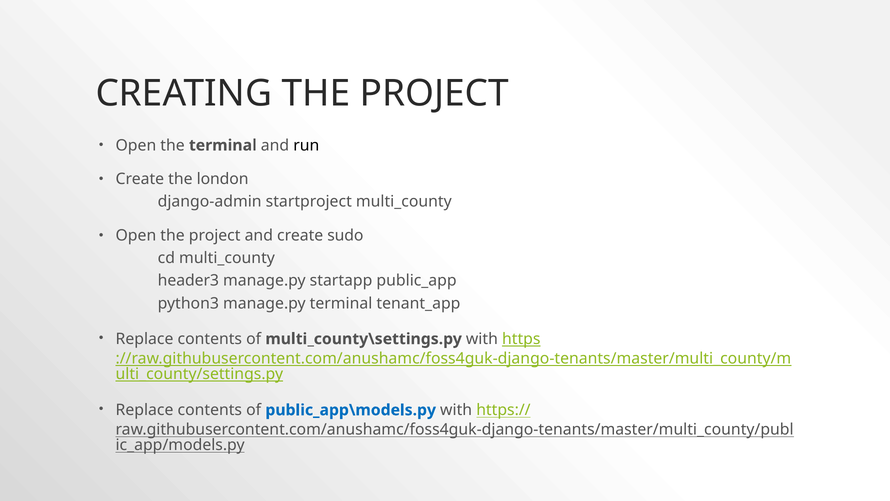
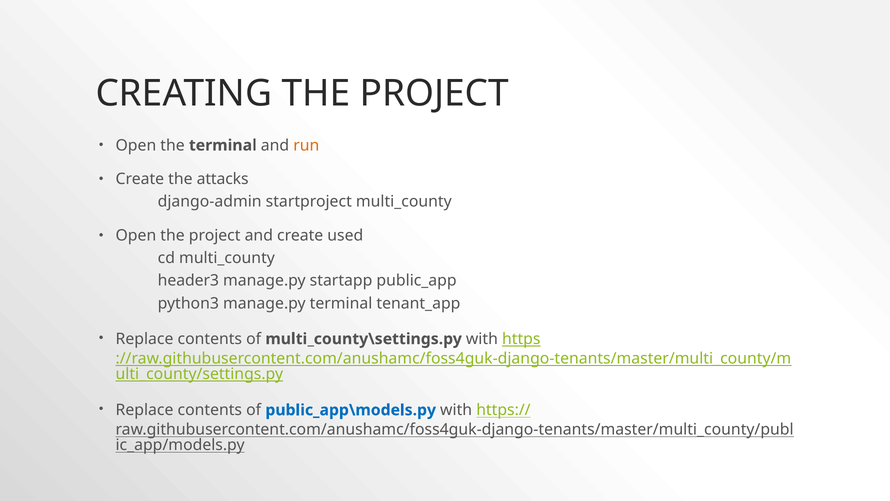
run colour: black -> orange (306, 145)
london: london -> attacks (223, 179)
sudo: sudo -> used (345, 235)
